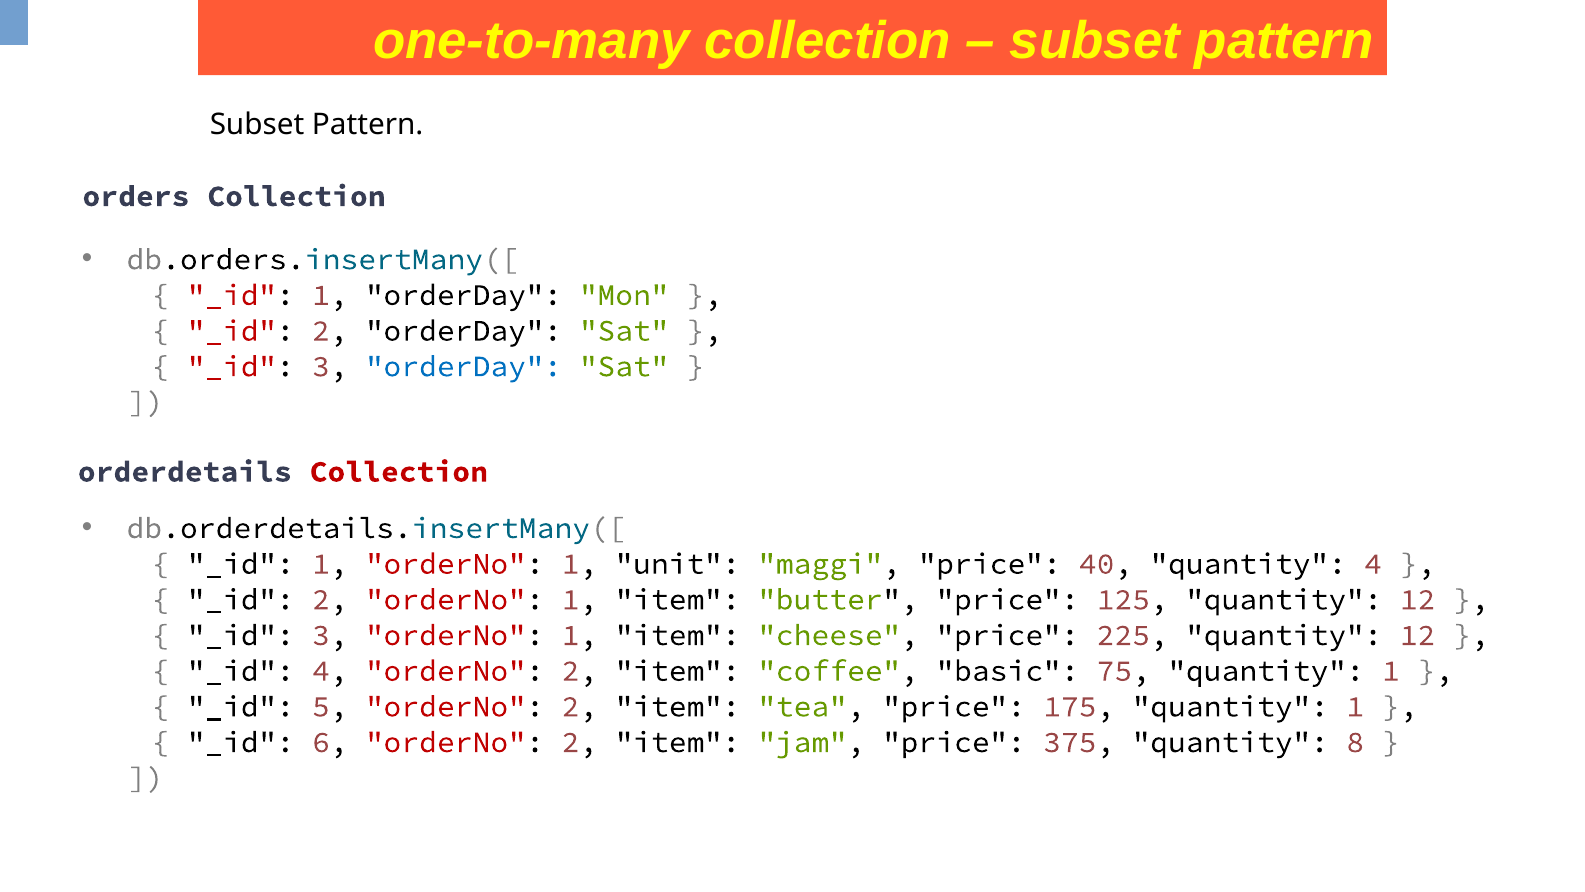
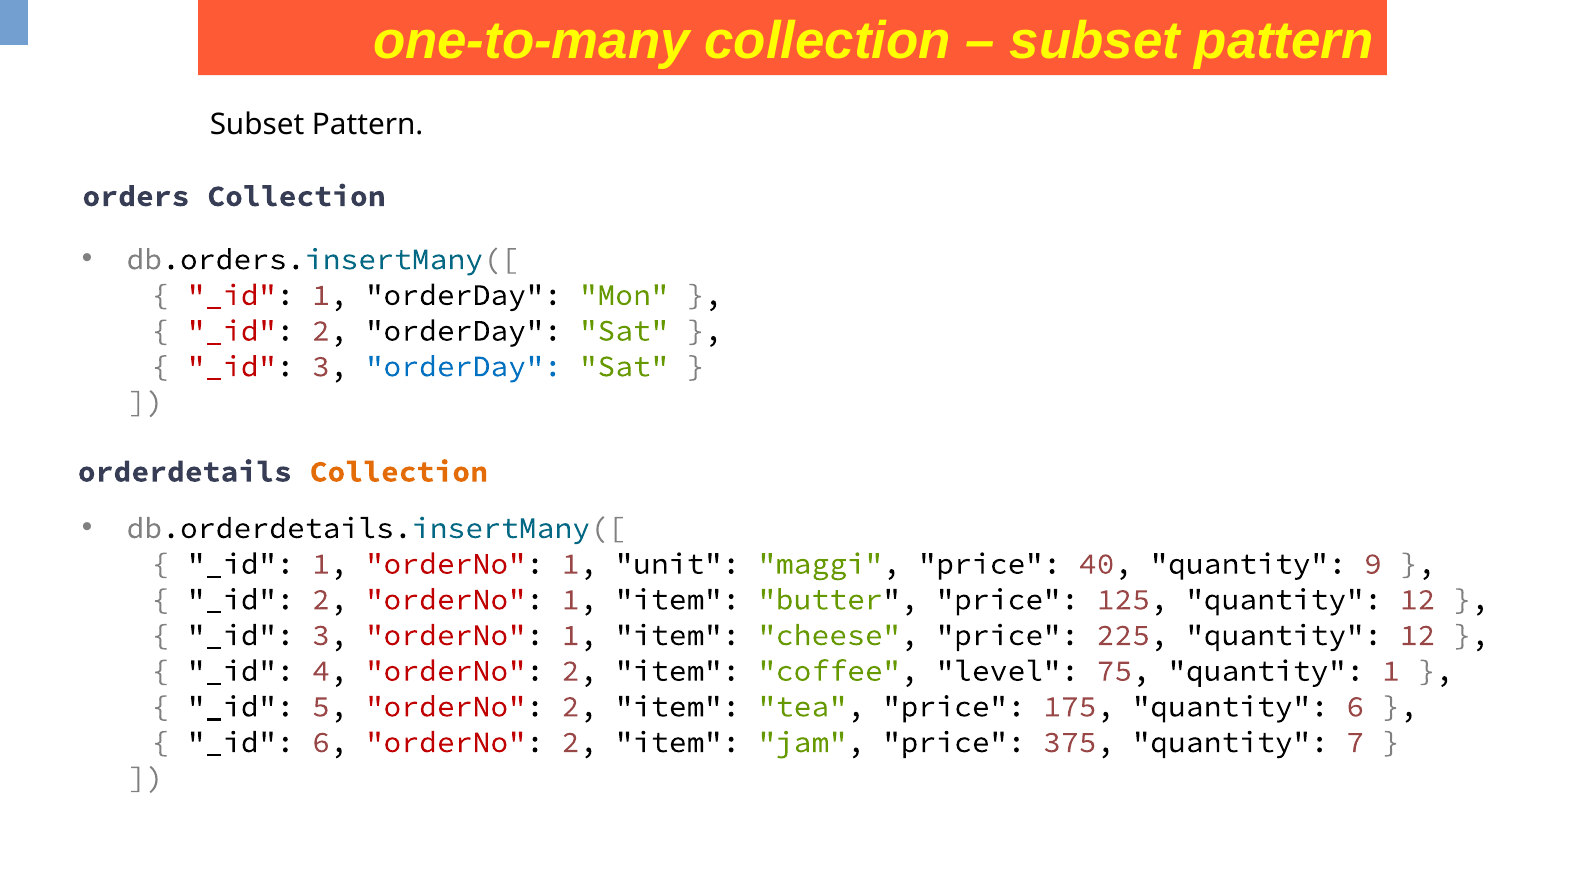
Collection colour: red -> orange (399, 471)
quantity 4: 4 -> 9 (1373, 564)
basic: basic -> level (1008, 671)
175 quantity 1: 1 -> 6 (1355, 706)
8: 8 -> 7 (1355, 742)
